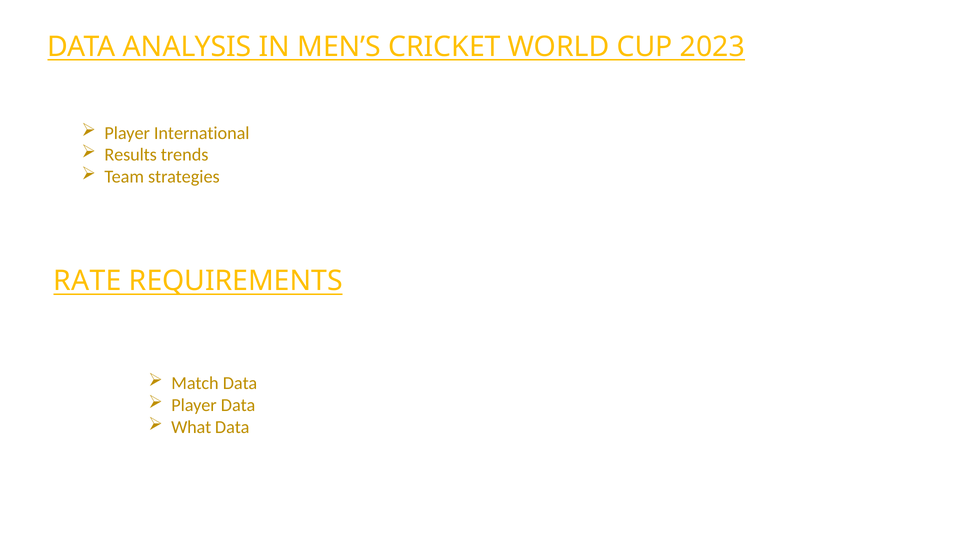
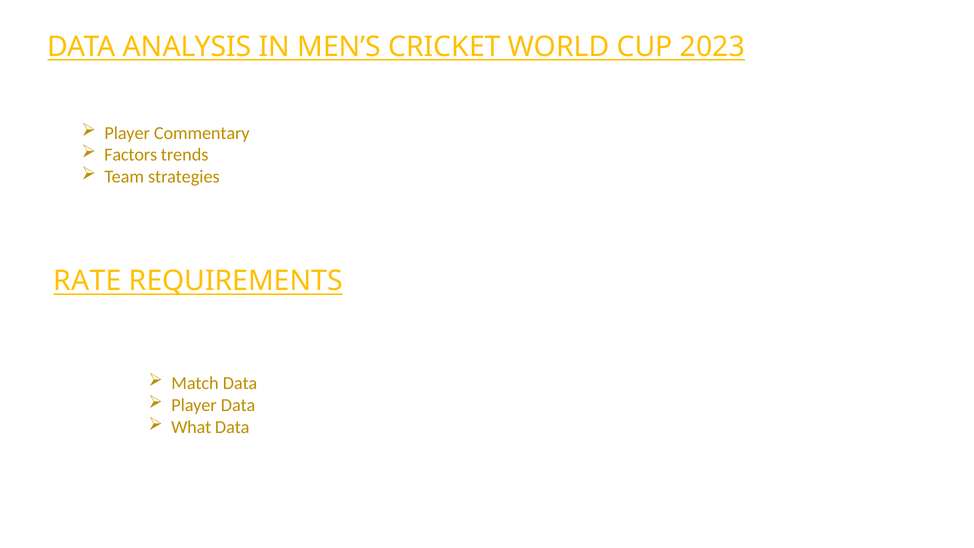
International: International -> Commentary (202, 133)
Results: Results -> Factors (131, 155)
